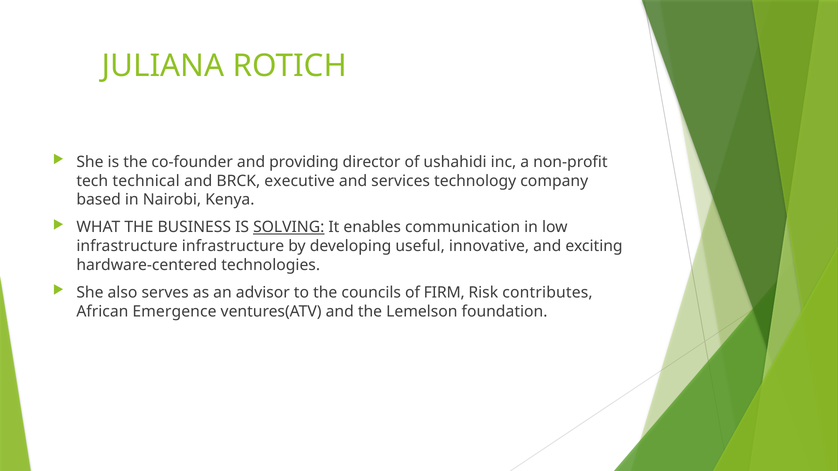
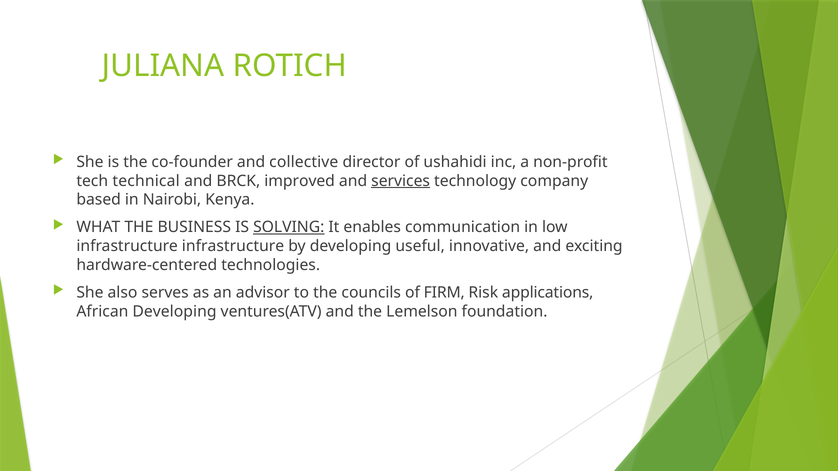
providing: providing -> collective (304, 162)
executive: executive -> improved (300, 181)
services underline: none -> present (401, 181)
contributes: contributes -> applications (548, 293)
African Emergence: Emergence -> Developing (174, 312)
